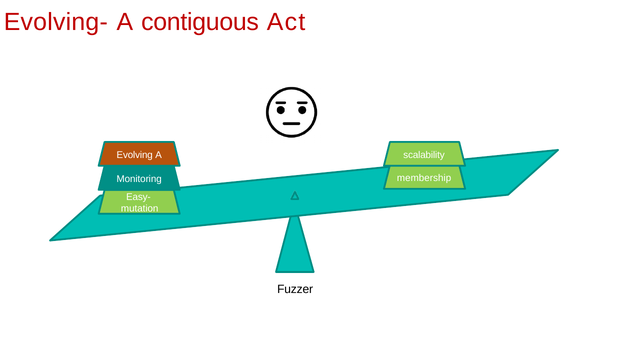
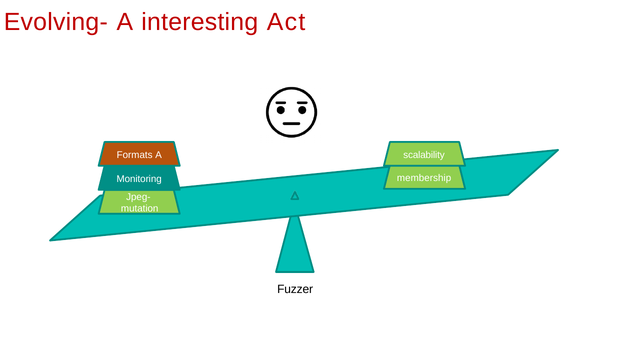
contiguous: contiguous -> interesting (200, 22)
Evolving: Evolving -> Formats (135, 155)
Easy-: Easy- -> Jpeg- (138, 197)
